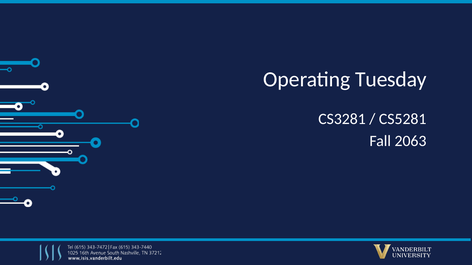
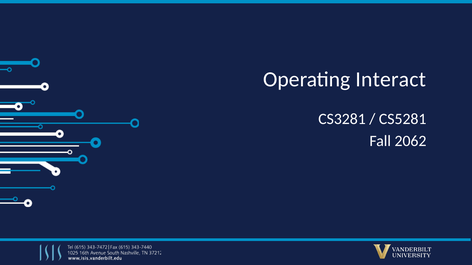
Tuesday: Tuesday -> Interact (391, 80)
2063: 2063 -> 2062 (410, 141)
